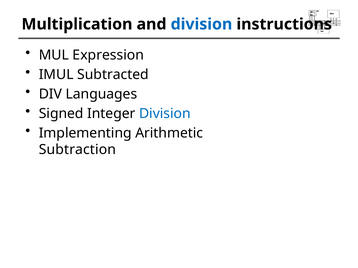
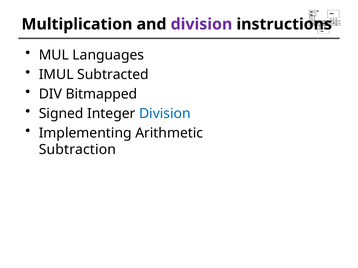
division colour: blue -> purple (201, 24)
Expression: Expression -> Languages (108, 55)
Languages: Languages -> Bitmapped (101, 94)
